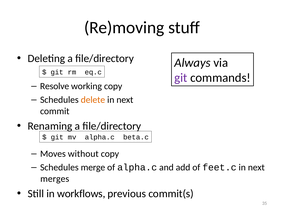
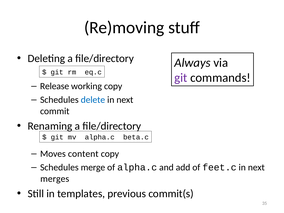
Resolve: Resolve -> Release (55, 86)
delete colour: orange -> blue (93, 100)
without: without -> content (83, 154)
workflows: workflows -> templates (81, 194)
